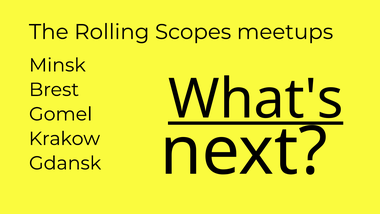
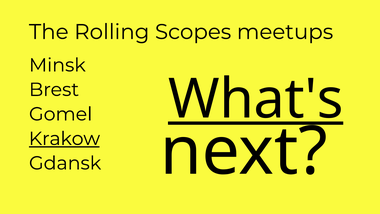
Krakow underline: none -> present (64, 139)
